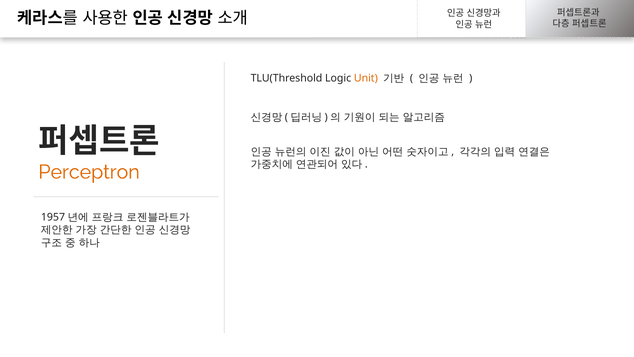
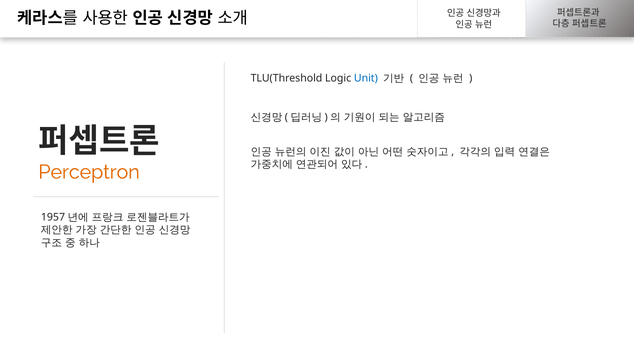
Unit colour: orange -> blue (366, 78)
